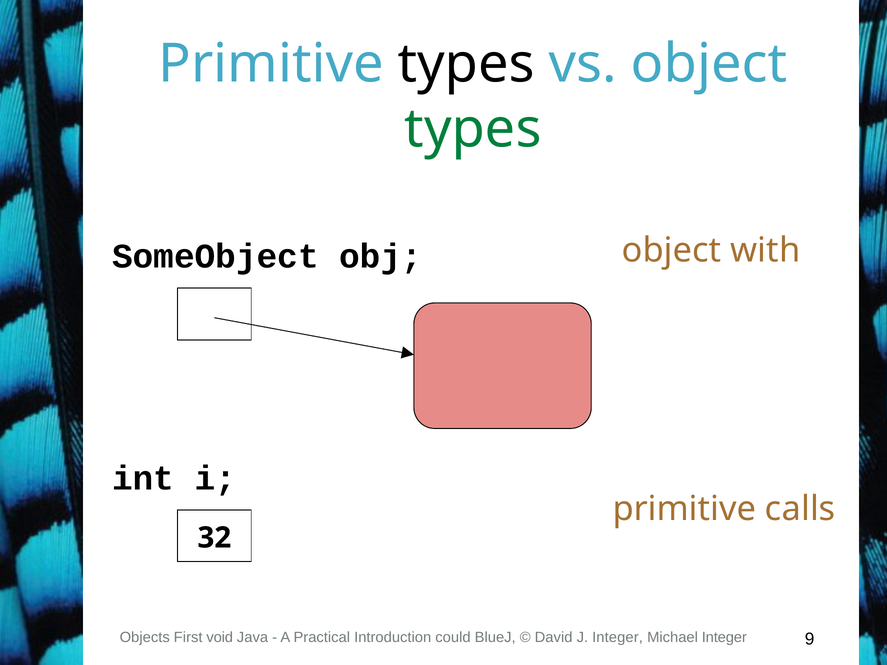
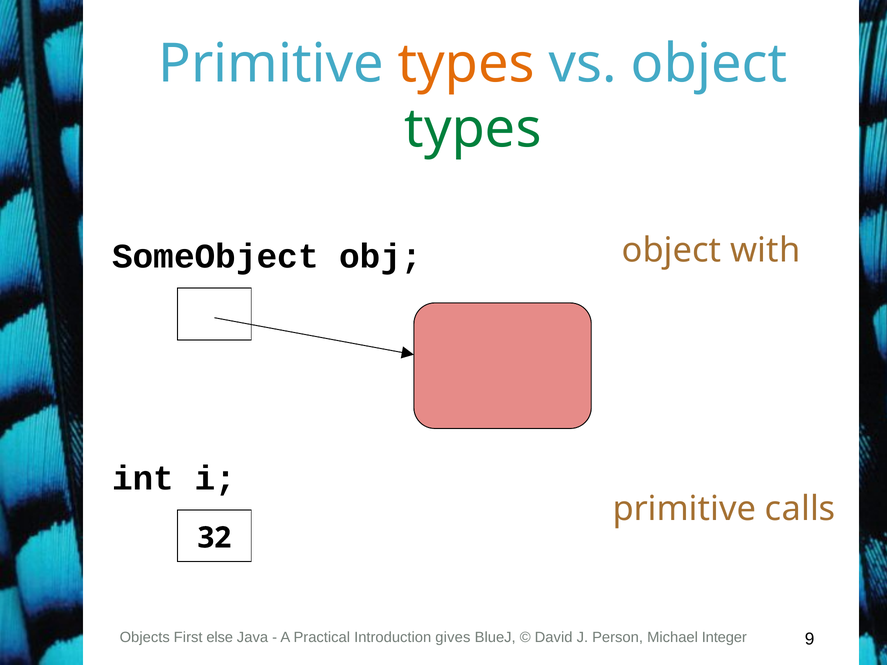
types colour: black -> orange (466, 64)
void: void -> else (220, 638)
could: could -> gives (453, 638)
J Integer: Integer -> Person (618, 638)
